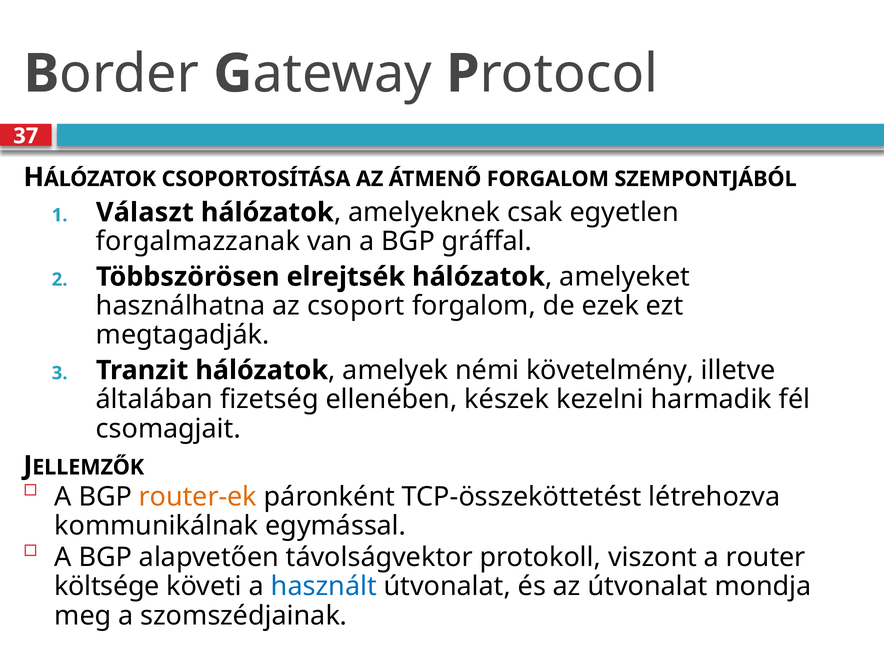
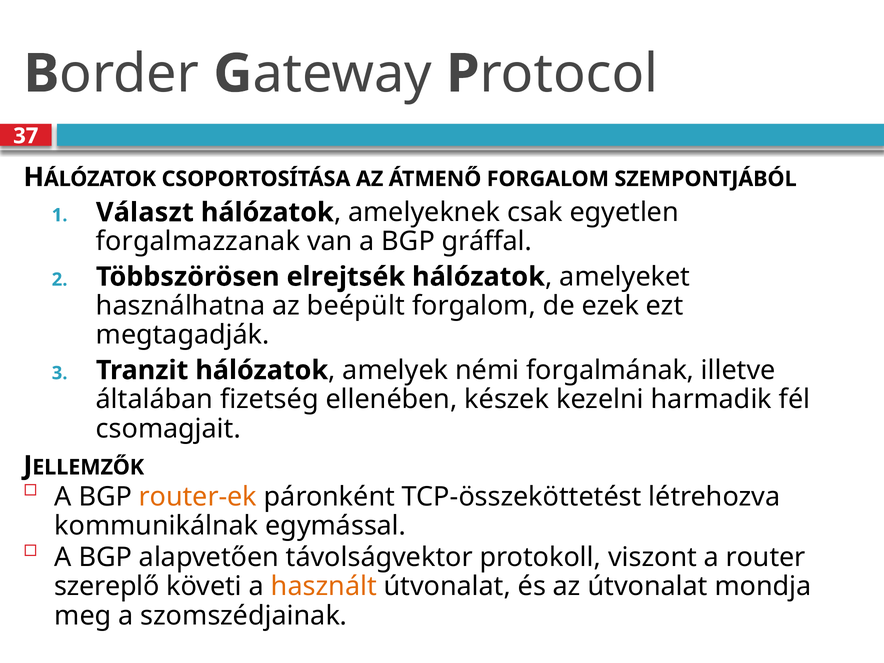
csoport: csoport -> beépült (356, 306)
követelmény: követelmény -> forgalmának (610, 370)
költsége: költsége -> szereplő (107, 587)
használt colour: blue -> orange (324, 587)
